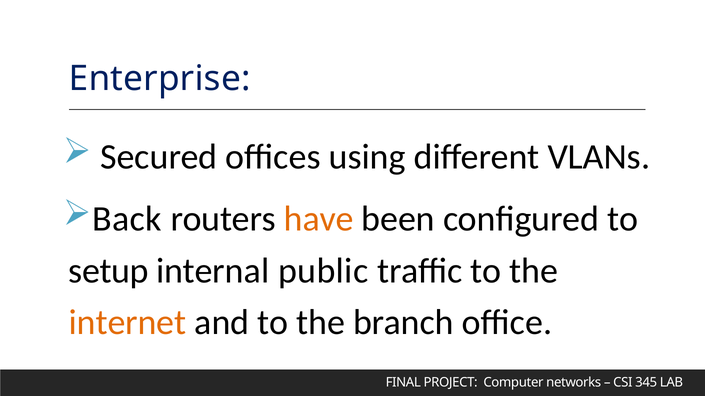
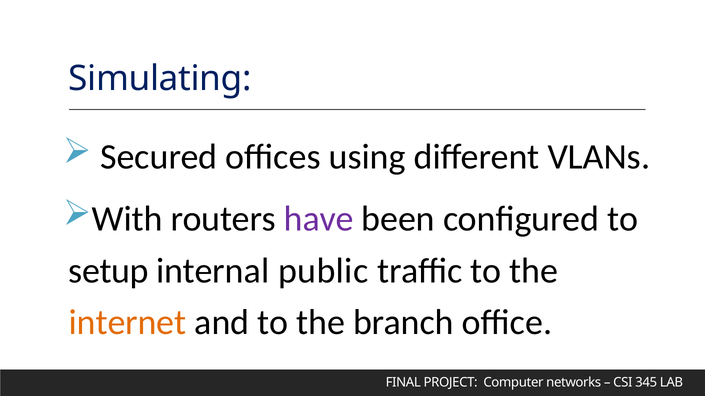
Enterprise: Enterprise -> Simulating (160, 79)
Back: Back -> With (127, 219)
have colour: orange -> purple (319, 219)
